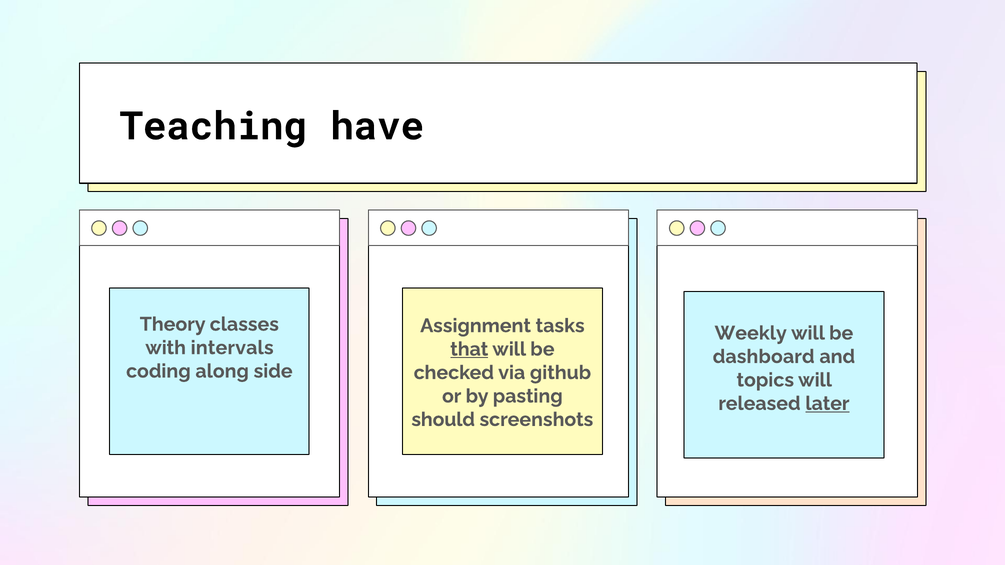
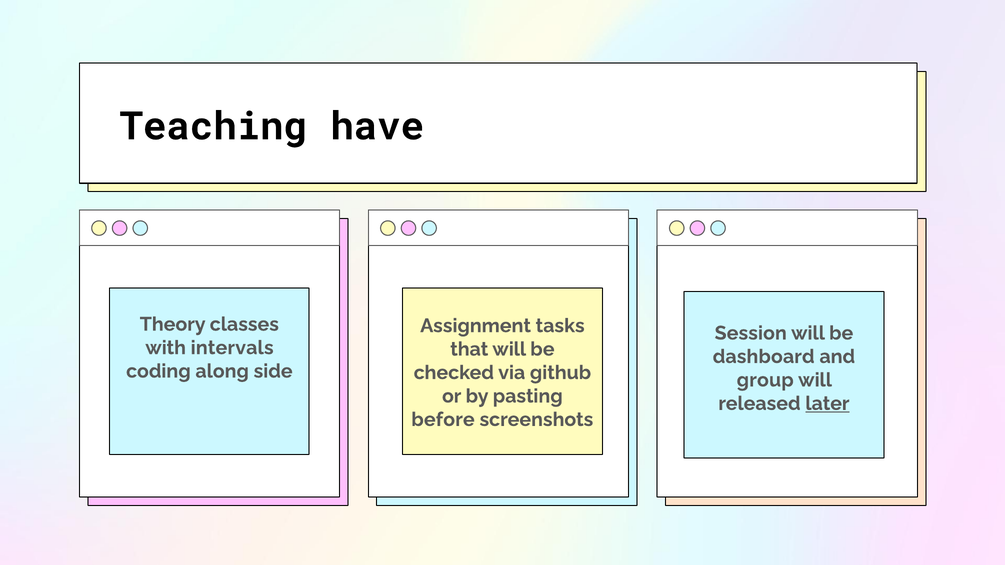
Weekly: Weekly -> Session (751, 333)
that underline: present -> none (469, 349)
topics: topics -> group (765, 380)
should: should -> before (443, 420)
